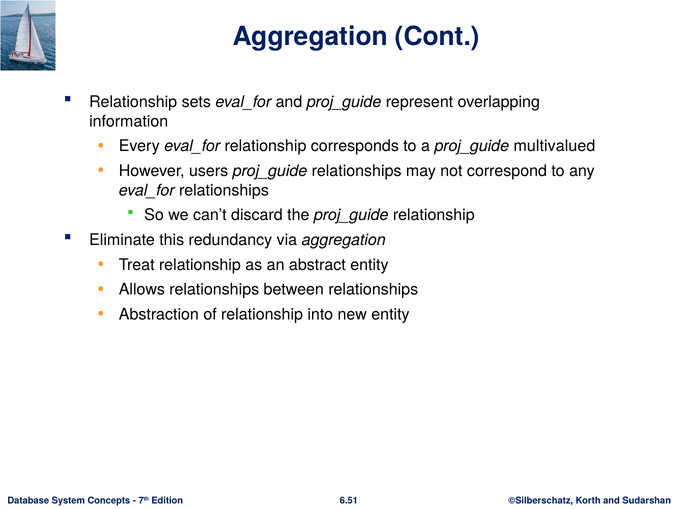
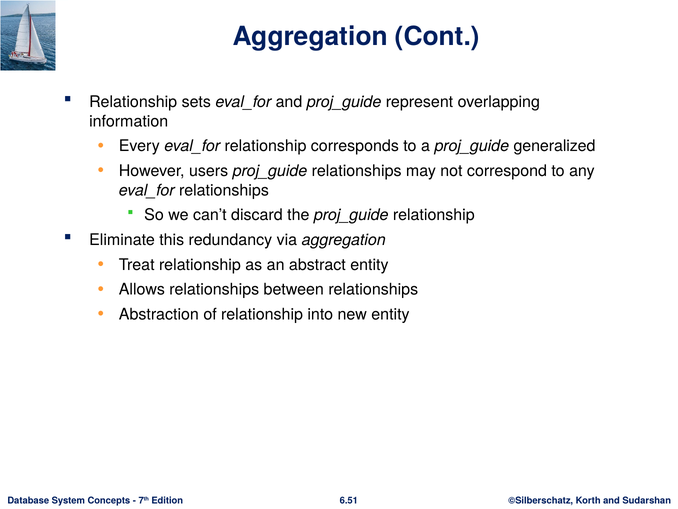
multivalued: multivalued -> generalized (555, 146)
